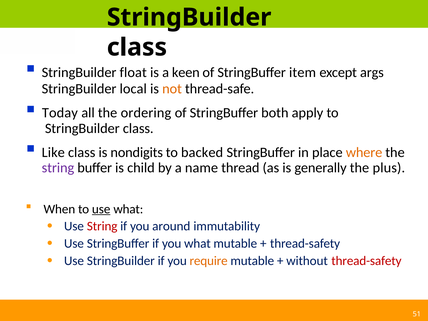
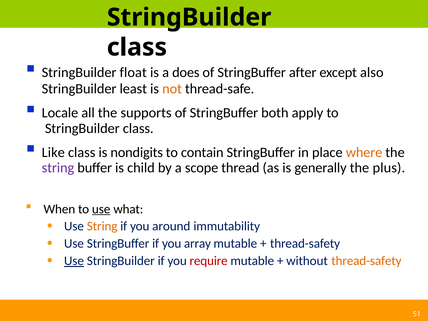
keen: keen -> does (186, 72)
item: item -> after (303, 72)
args: args -> also (372, 72)
local: local -> least (133, 89)
Today: Today -> Locale (60, 113)
ordering: ordering -> supports (146, 113)
backed: backed -> contain (202, 152)
name: name -> scope (202, 168)
String colour: red -> orange (102, 226)
you what: what -> array (197, 244)
Use underline: none -> present (74, 261)
require colour: orange -> red (209, 261)
thread-safety colour: red -> orange (366, 261)
